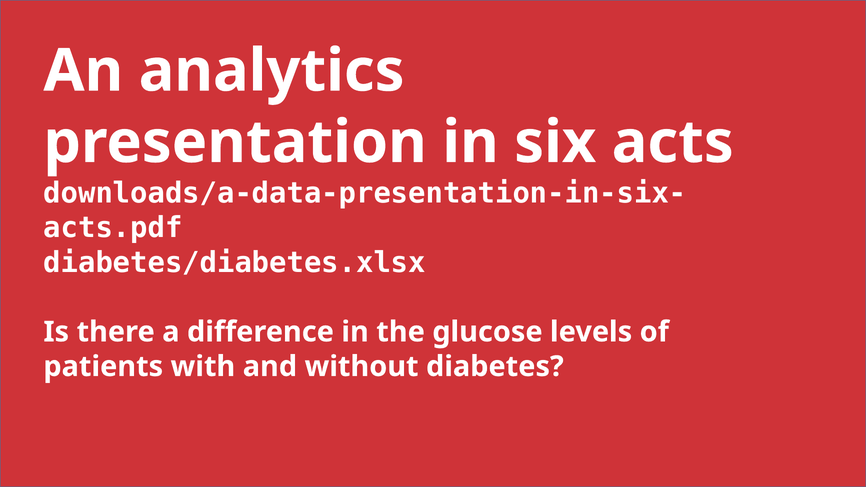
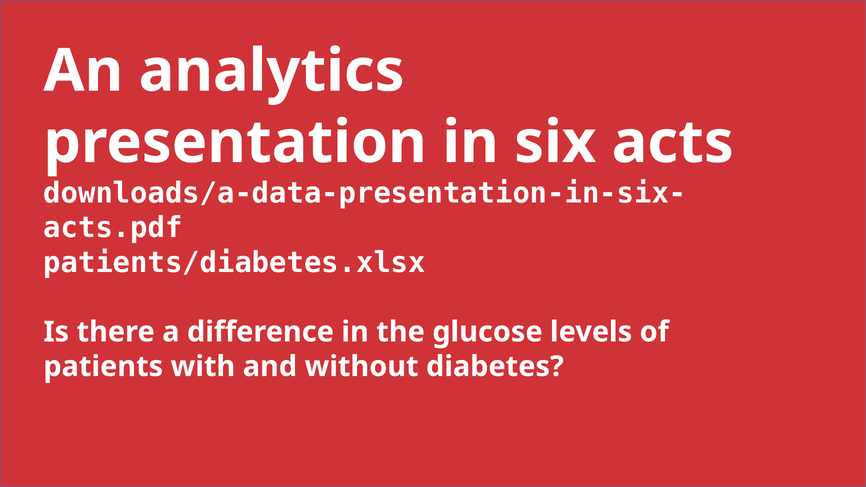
diabetes/diabetes.xlsx: diabetes/diabetes.xlsx -> patients/diabetes.xlsx (235, 263)
